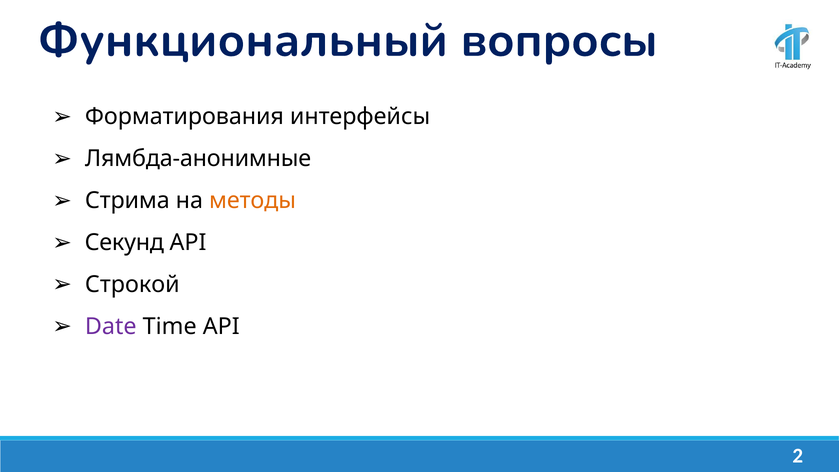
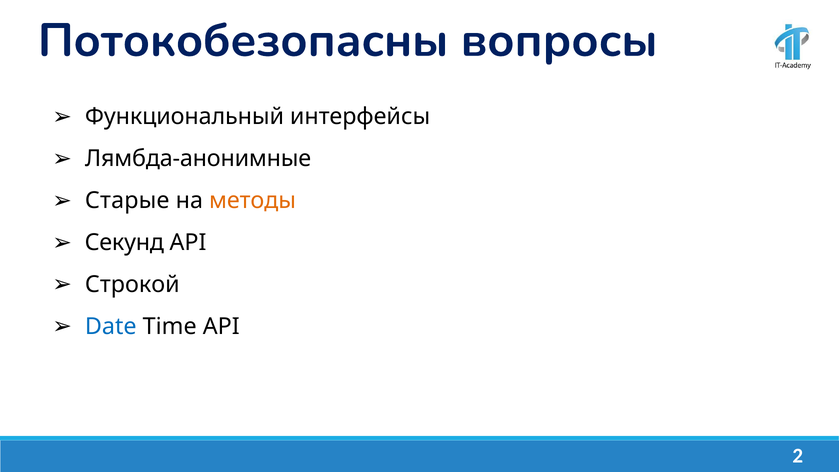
Функциональный: Функциональный -> Потокобезопасны (243, 40)
Форматирования: Форматирования -> Функциональный (184, 117)
Стрима: Стрима -> Старые (127, 201)
Date colour: purple -> blue (111, 326)
